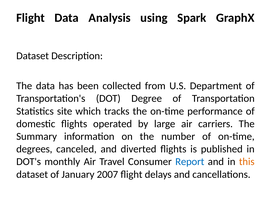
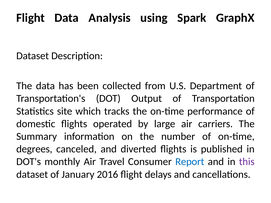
Degree: Degree -> Output (147, 99)
this colour: orange -> purple (247, 162)
2007: 2007 -> 2016 (107, 175)
